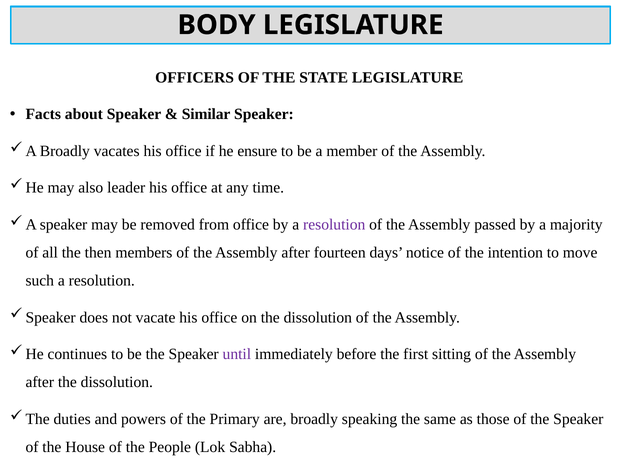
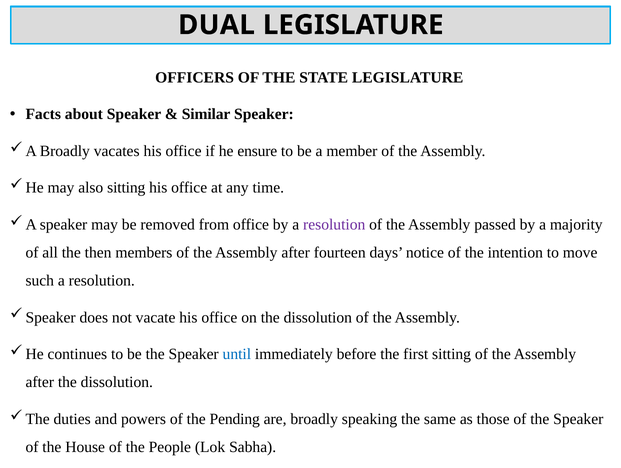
BODY: BODY -> DUAL (216, 25)
also leader: leader -> sitting (126, 188)
until colour: purple -> blue (237, 354)
Primary: Primary -> Pending (235, 419)
